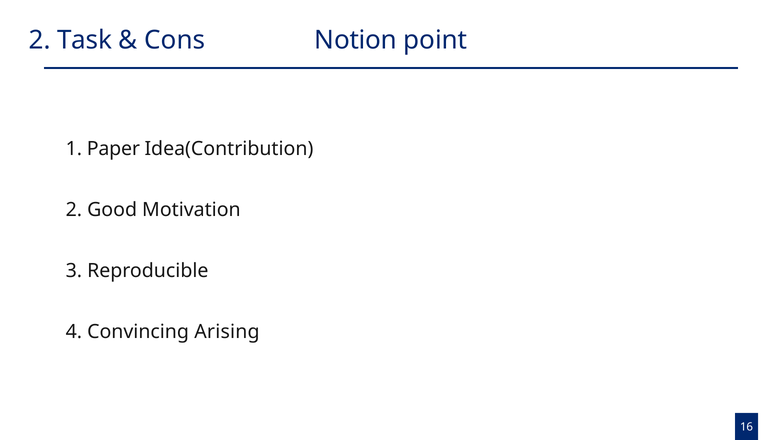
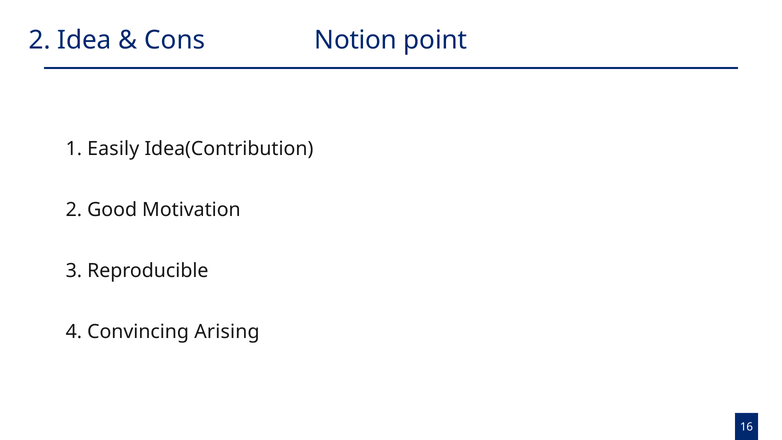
Task: Task -> Idea (84, 40)
Paper: Paper -> Easily (113, 149)
